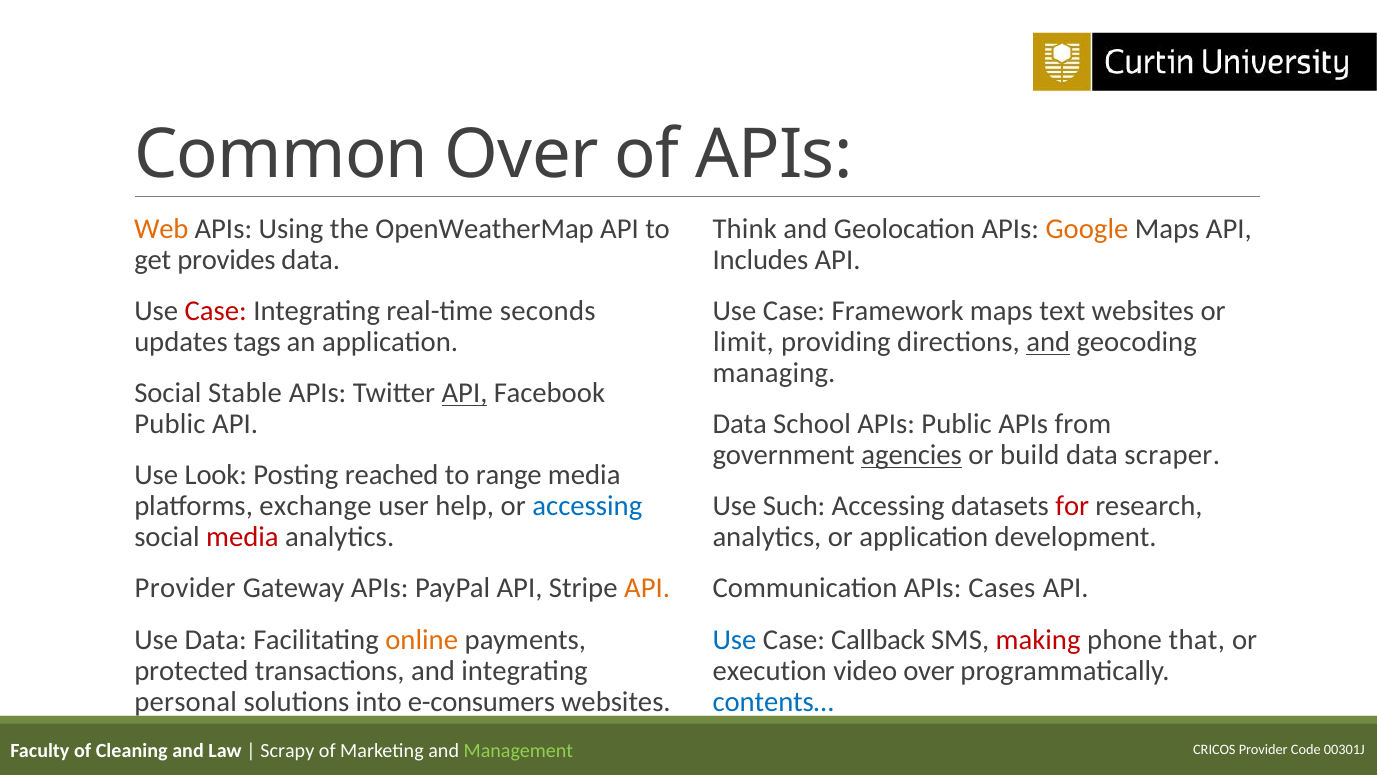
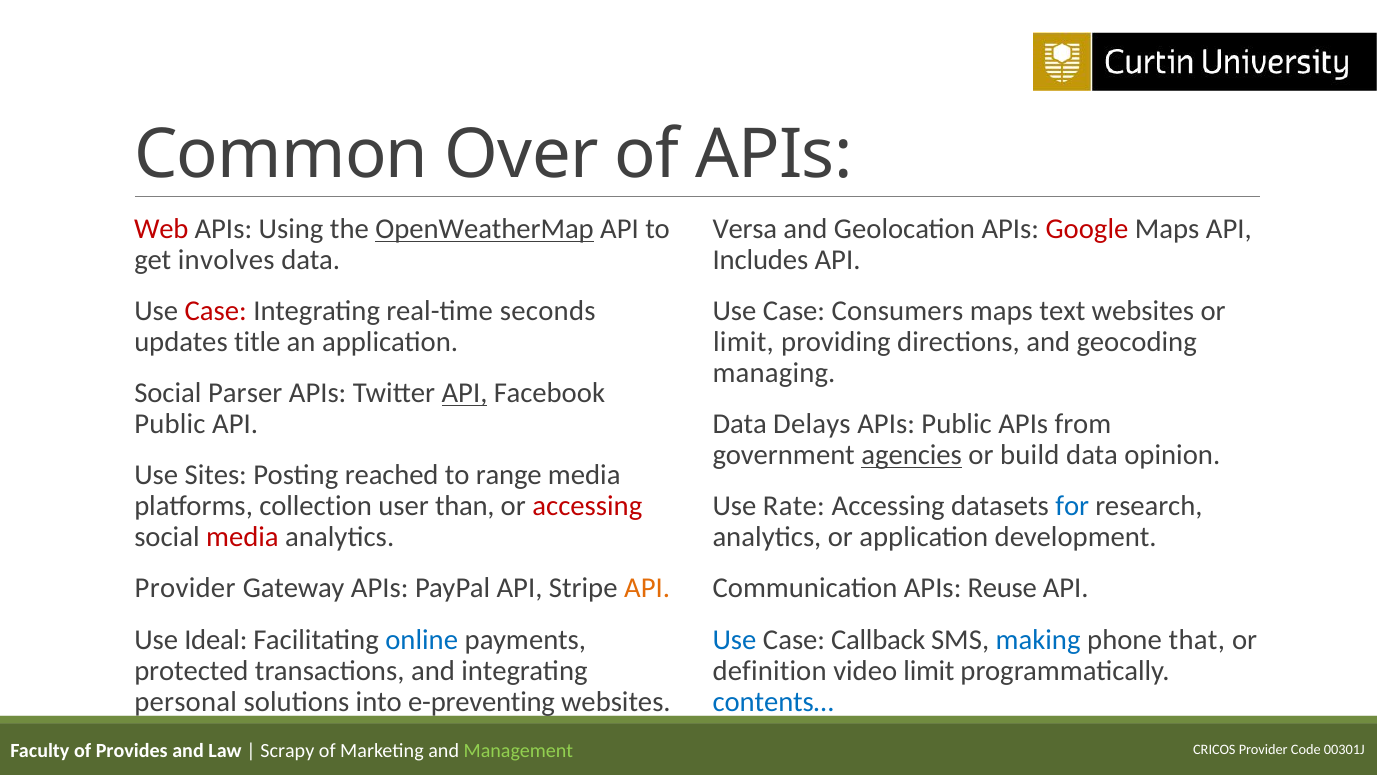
Web colour: orange -> red (161, 229)
OpenWeatherMap underline: none -> present (485, 229)
Think: Think -> Versa (745, 229)
Google colour: orange -> red (1087, 229)
provides: provides -> involves (226, 260)
Framework: Framework -> Consumers (898, 311)
tags: tags -> title (257, 342)
and underline: present -> none (1048, 342)
Stable: Stable -> Parser (245, 393)
School: School -> Delays (812, 424)
scraper: scraper -> opinion (1172, 455)
Look: Look -> Sites (216, 475)
exchange: exchange -> collection (316, 506)
help: help -> than (465, 506)
accessing colour: blue -> red (587, 506)
Such: Such -> Rate (794, 506)
for colour: red -> blue (1072, 506)
Cases: Cases -> Reuse (1002, 588)
Use Data: Data -> Ideal (216, 639)
online colour: orange -> blue (422, 639)
making colour: red -> blue (1038, 639)
execution: execution -> definition (770, 670)
video over: over -> limit (929, 670)
e-consumers: e-consumers -> e-preventing (482, 701)
Cleaning: Cleaning -> Provides (132, 750)
